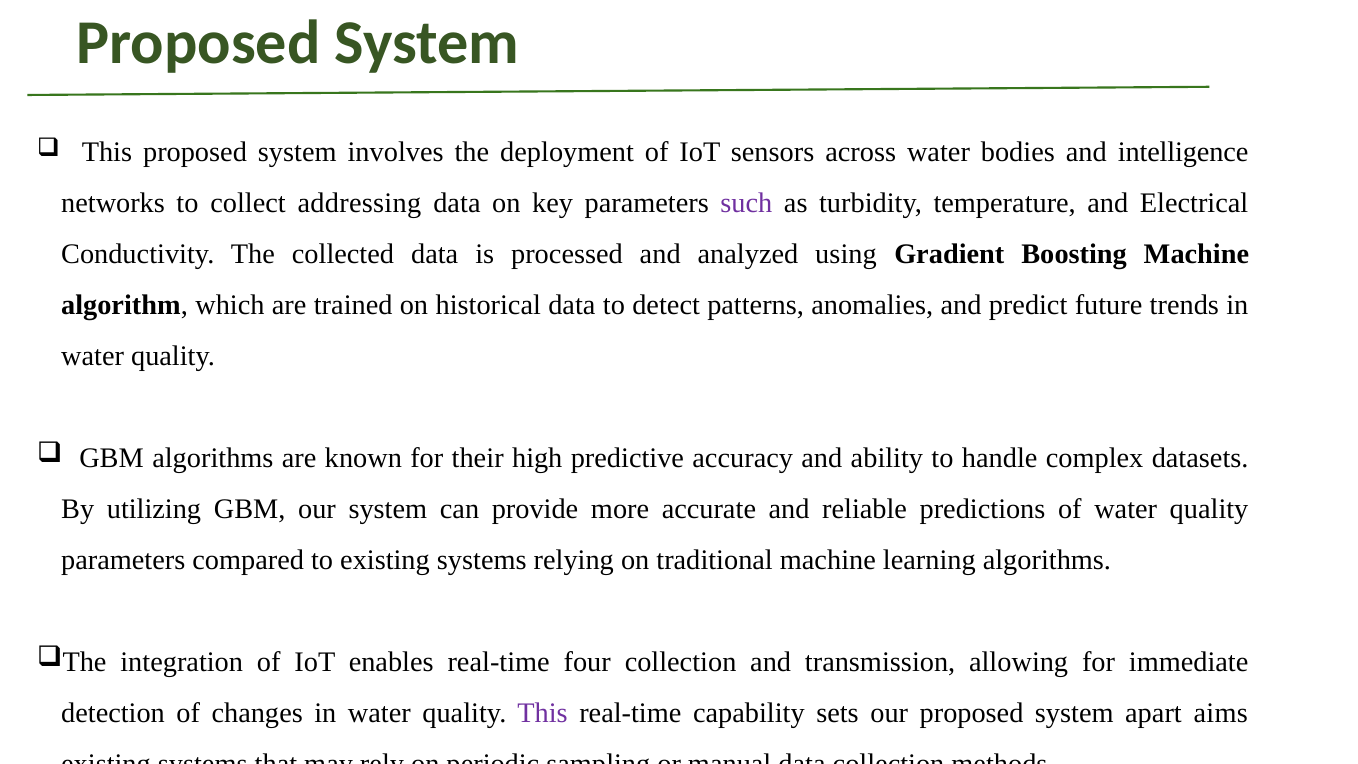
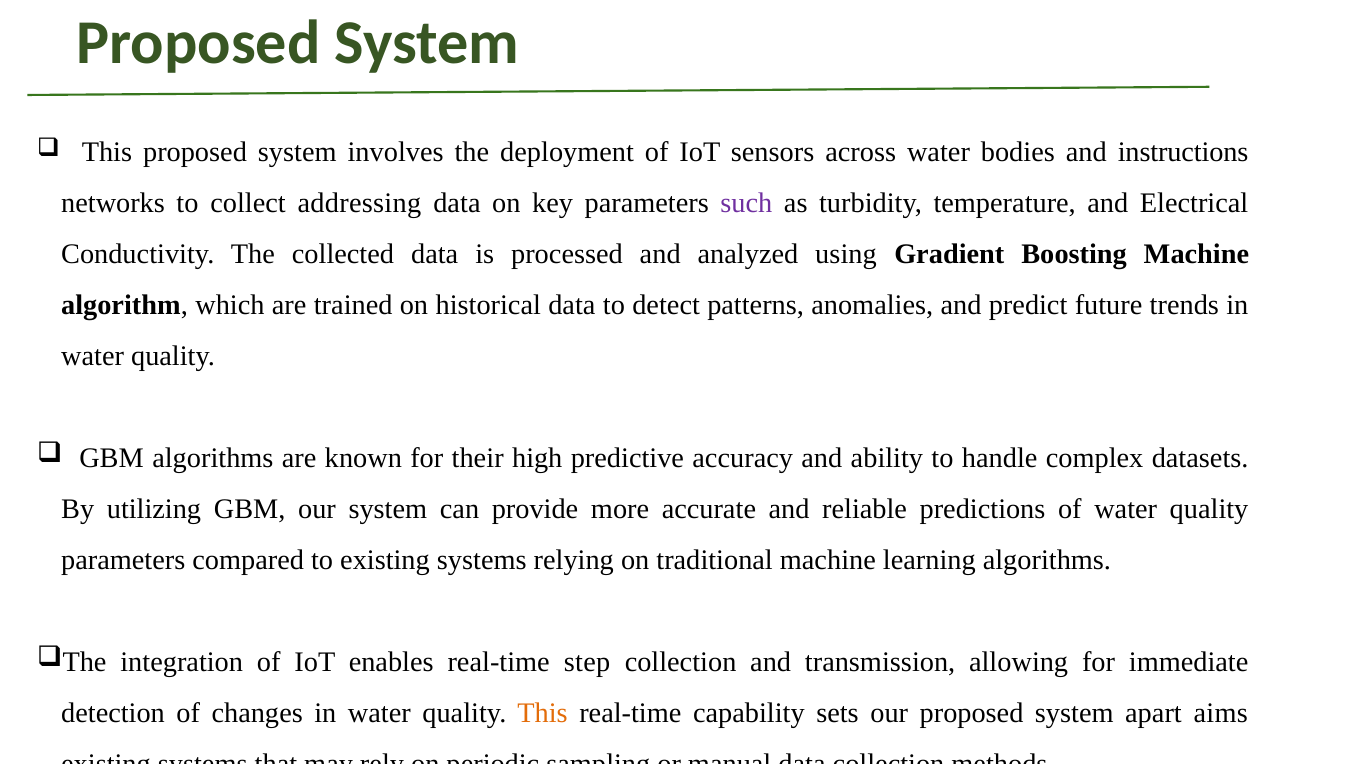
intelligence: intelligence -> instructions (1183, 153)
four: four -> step (587, 662)
This colour: purple -> orange (542, 713)
